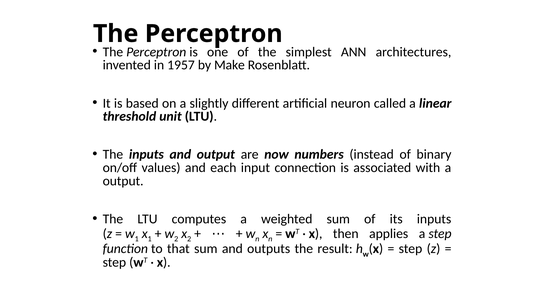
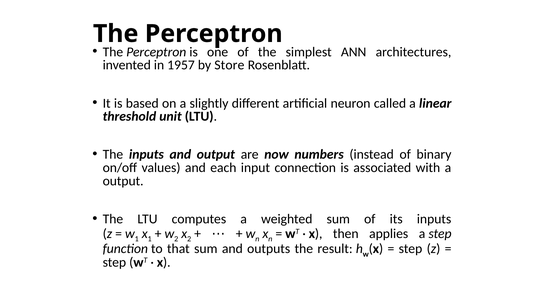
Make: Make -> Store (229, 65)
